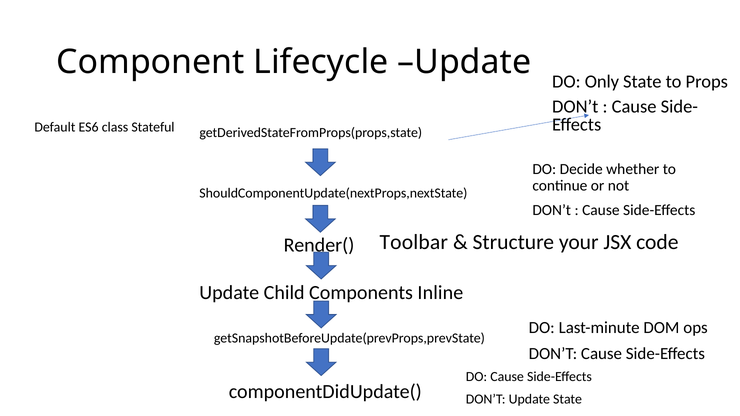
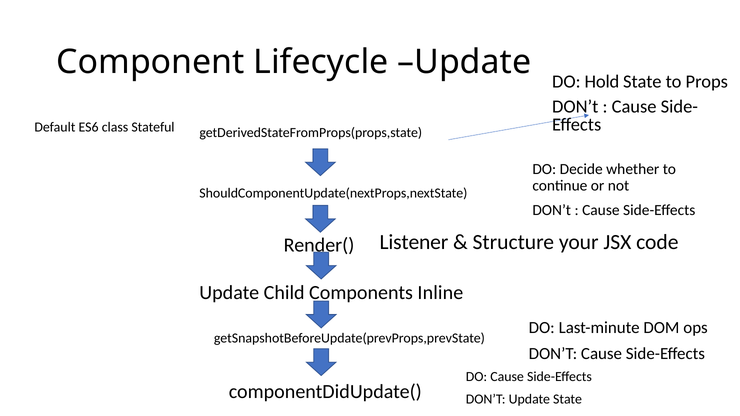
Only: Only -> Hold (602, 82)
Toolbar: Toolbar -> Listener (414, 242)
